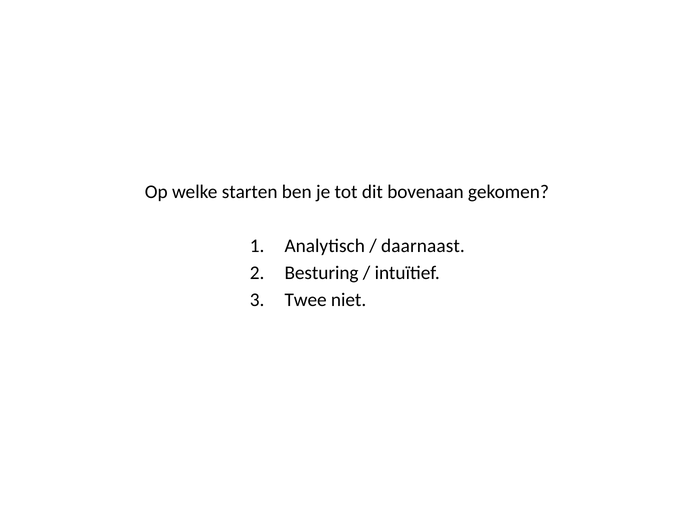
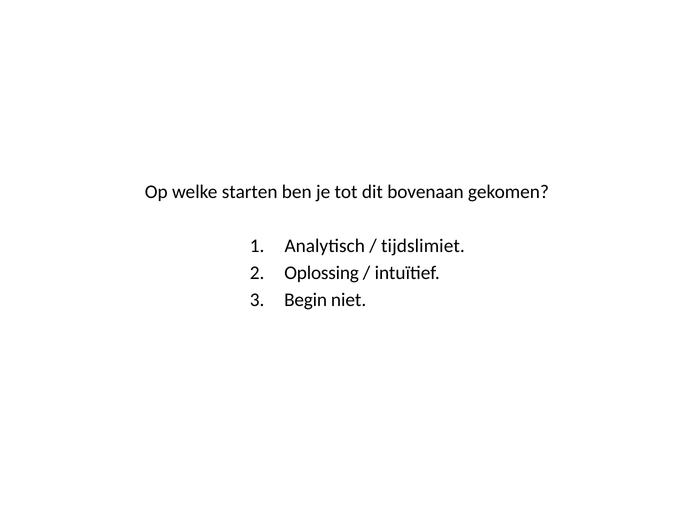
daarnaast: daarnaast -> tijdslimiet (423, 246)
Besturing: Besturing -> Oplossing (322, 273)
Twee: Twee -> Begin (306, 300)
